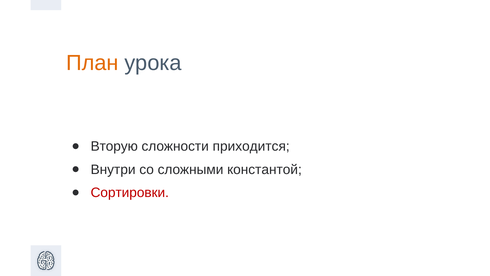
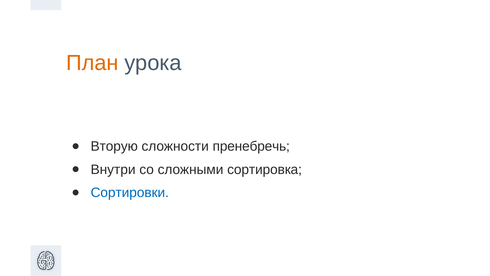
приходится: приходится -> пренебречь (251, 146)
константой: константой -> сортировка (265, 169)
Сортировки colour: red -> blue (130, 193)
